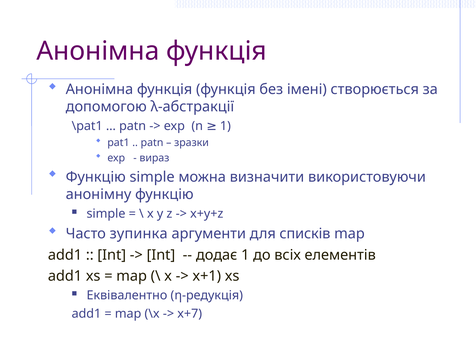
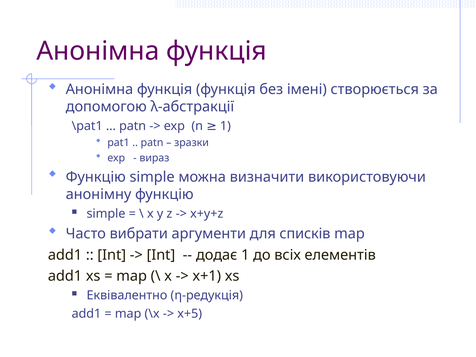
зупинка: зупинка -> вибрати (139, 234)
x+7: x+7 -> x+5 (190, 314)
